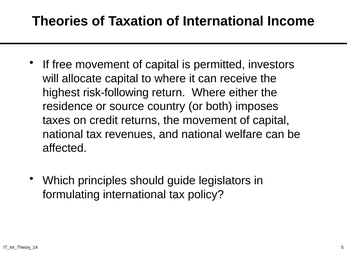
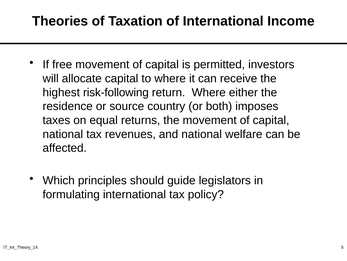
credit: credit -> equal (104, 120)
